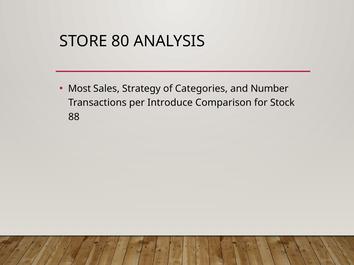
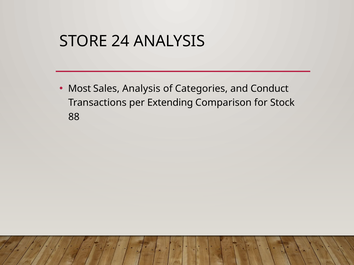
80: 80 -> 24 (120, 41)
Sales Strategy: Strategy -> Analysis (141, 89)
Number: Number -> Conduct (270, 89)
Introduce: Introduce -> Extending (170, 103)
